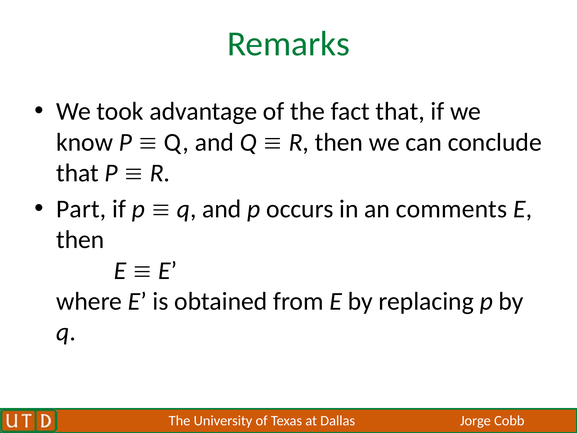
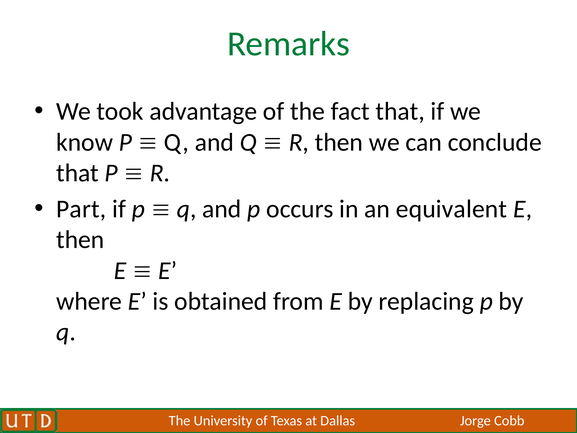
comments: comments -> equivalent (451, 209)
